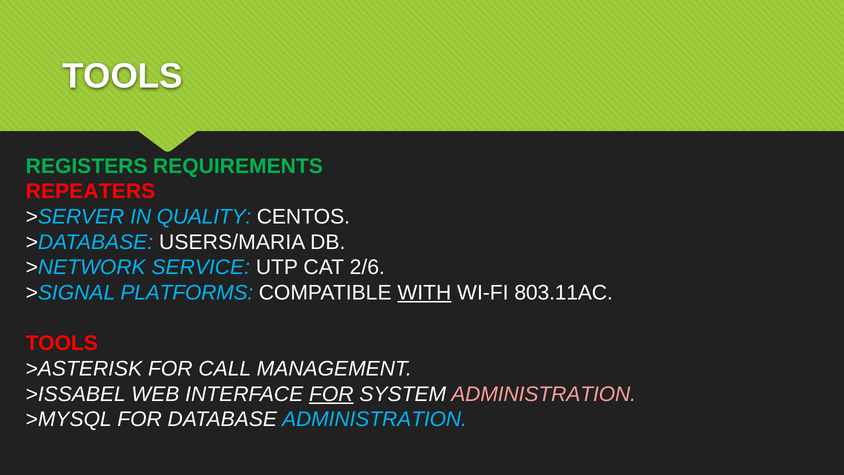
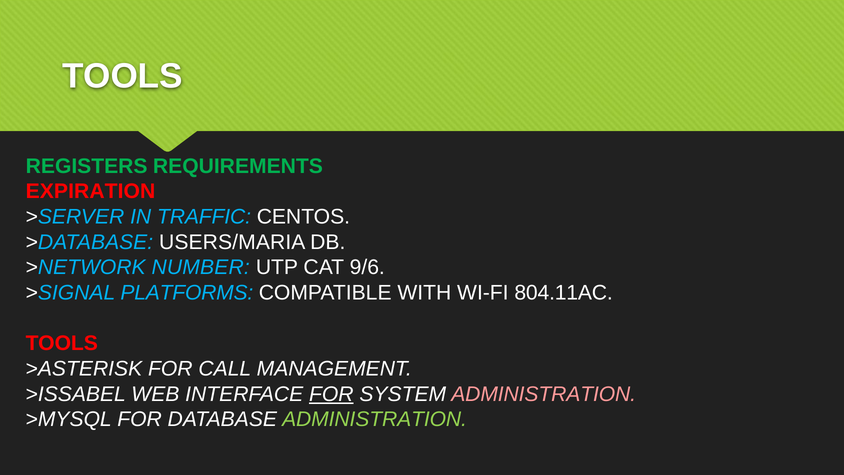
REPEATERS: REPEATERS -> EXPIRATION (91, 191)
QUALITY: QUALITY -> TRAFFIC (204, 217)
SERVICE: SERVICE -> NUMBER (201, 267)
2/6: 2/6 -> 9/6 (367, 267)
WITH underline: present -> none (424, 293)
803.11AC: 803.11AC -> 804.11AC (564, 293)
ADMINISTRATION colour: light blue -> light green (375, 419)
